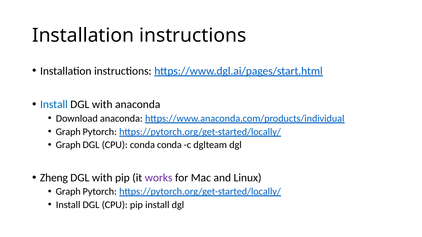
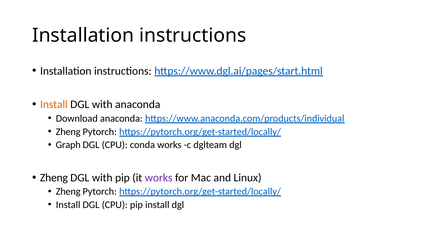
Install colour: blue -> orange (54, 105)
Graph: Graph -> Zheng (68, 132)
conda conda: conda -> works (169, 145)
Graph: Graph -> Zheng (68, 192)
